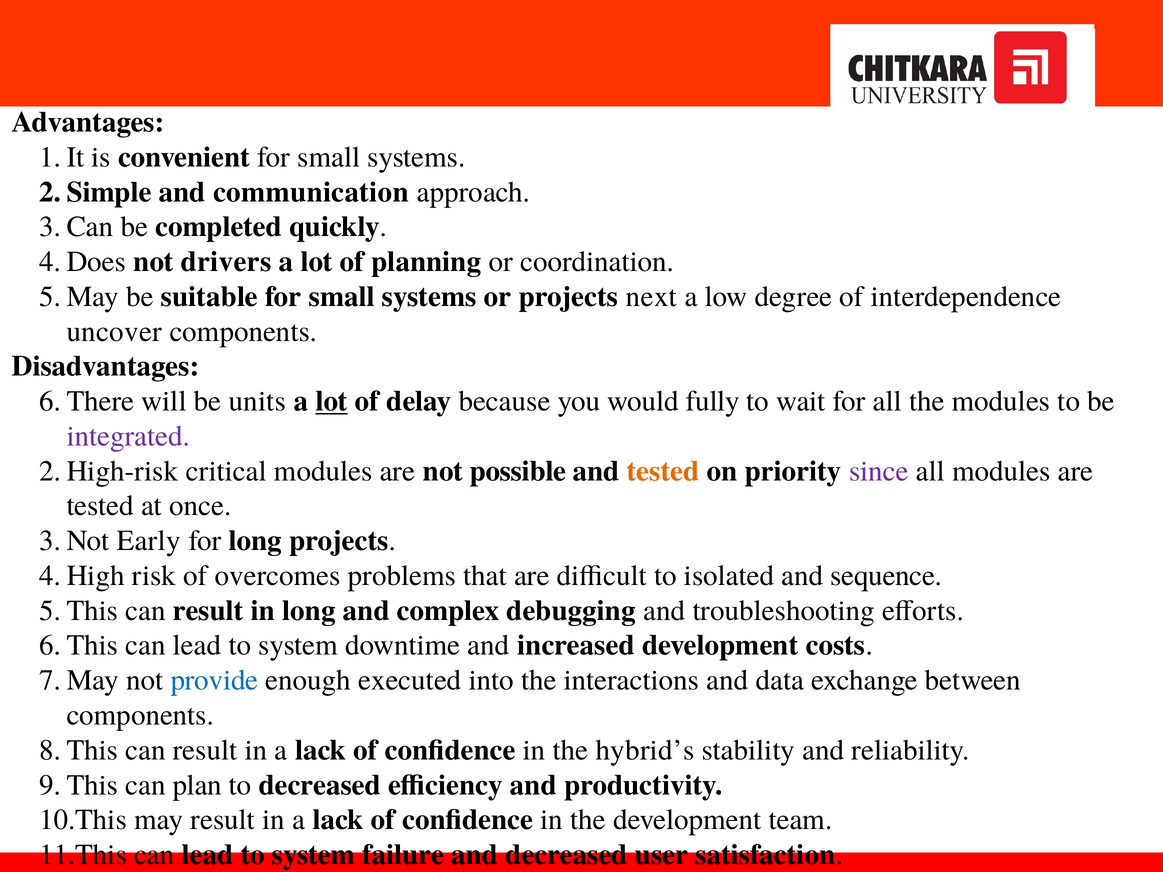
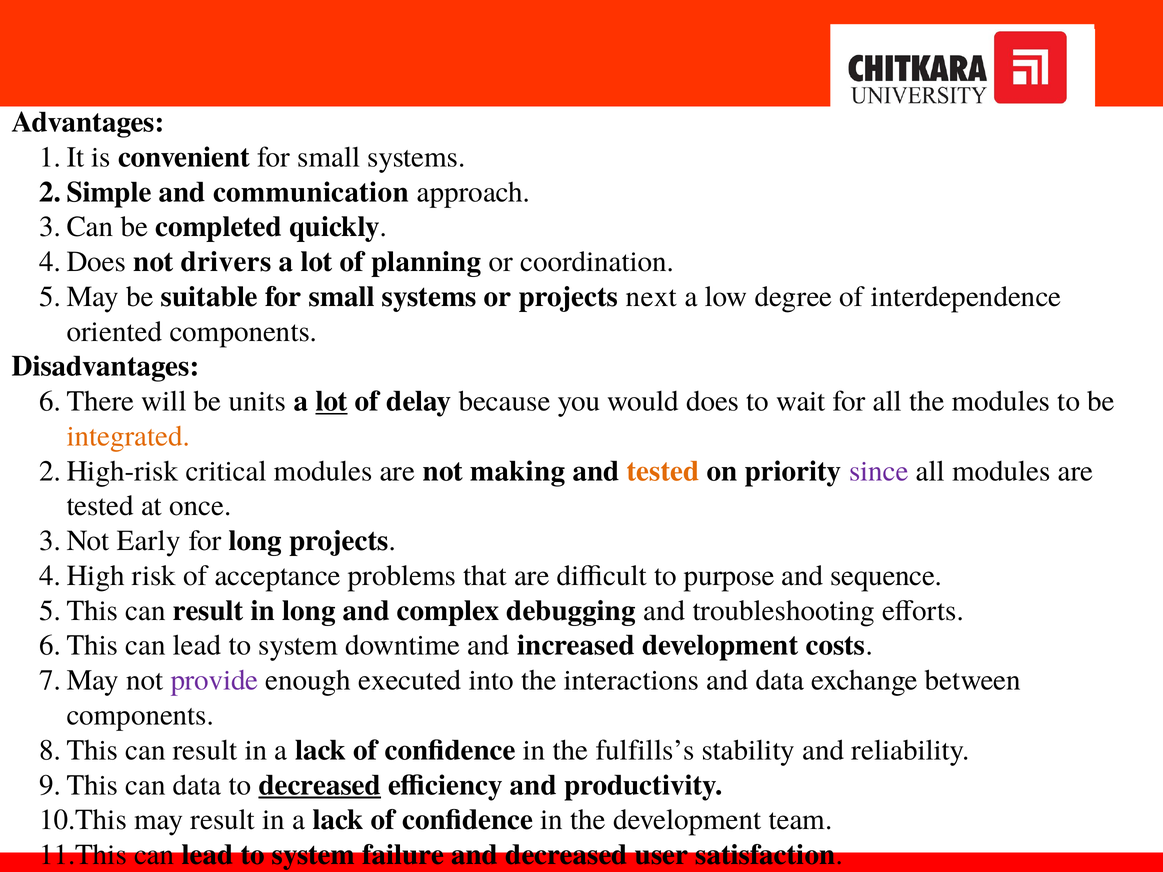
uncover: uncover -> oriented (114, 332)
fully: fully -> does (713, 401)
integrated colour: purple -> orange (128, 436)
possible: possible -> making (518, 471)
overcomes: overcomes -> acceptance (278, 576)
isolated: isolated -> purpose (729, 576)
provide colour: blue -> purple (214, 680)
hybrid’s: hybrid’s -> fulfills’s (645, 750)
can plan: plan -> data (197, 785)
decreased underline: none -> present (320, 785)
